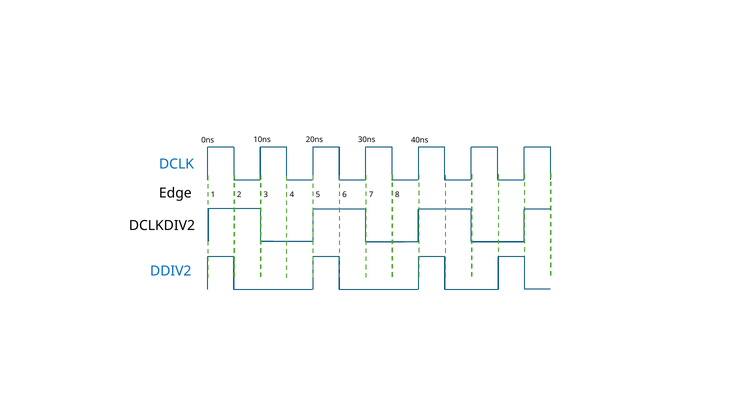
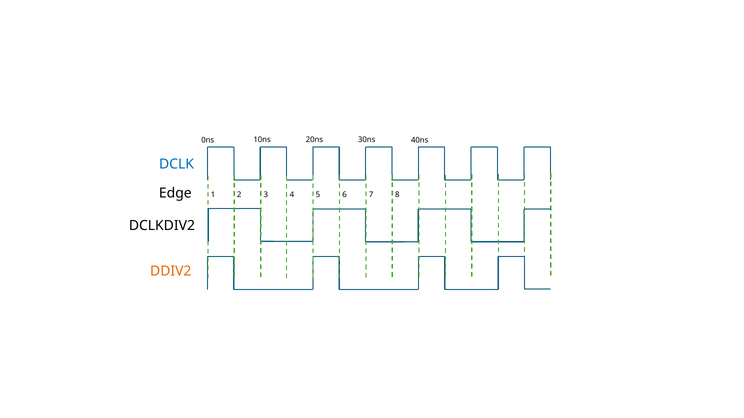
DDIV2 colour: blue -> orange (171, 272)
